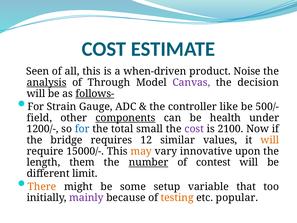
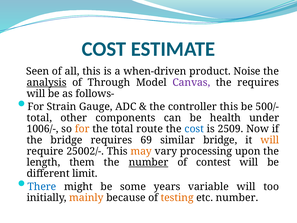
the decision: decision -> requires (258, 82)
follows- underline: present -> none (95, 93)
controller like: like -> this (229, 107)
field: field -> total (39, 118)
components underline: present -> none (125, 118)
1200/-: 1200/- -> 1006/- (43, 129)
for colour: blue -> orange (82, 129)
small: small -> route (150, 129)
cost colour: purple -> blue (194, 129)
2100: 2100 -> 2509 (230, 129)
12: 12 -> 69 (146, 140)
similar values: values -> bridge (220, 140)
15000/-: 15000/- -> 25002/- (85, 151)
innovative: innovative -> processing (206, 151)
There colour: orange -> blue (42, 186)
setup: setup -> years (167, 186)
variable that: that -> will (246, 186)
mainly colour: purple -> orange (86, 198)
etc popular: popular -> number (237, 198)
